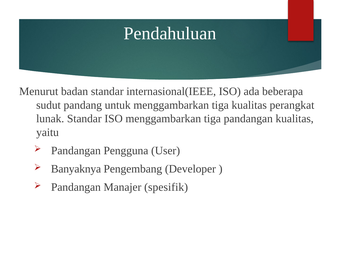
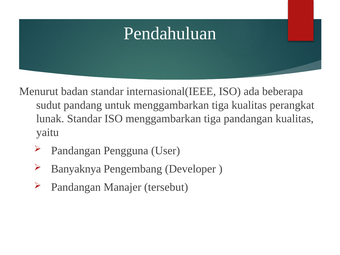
spesifik: spesifik -> tersebut (166, 187)
